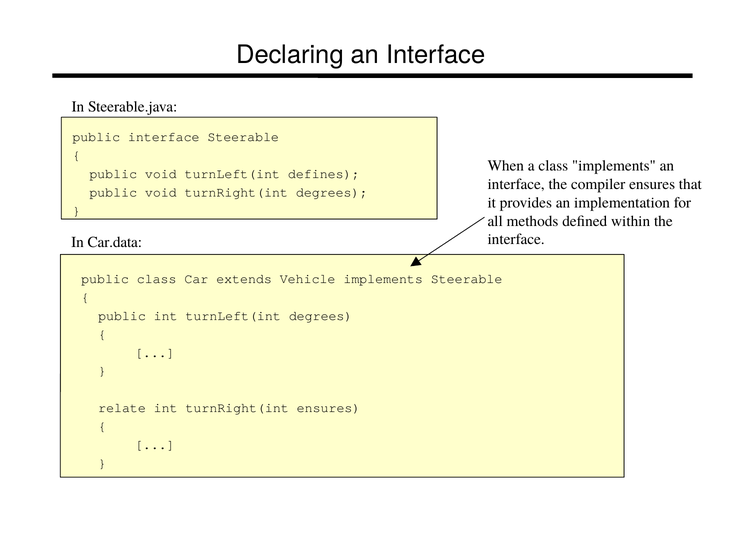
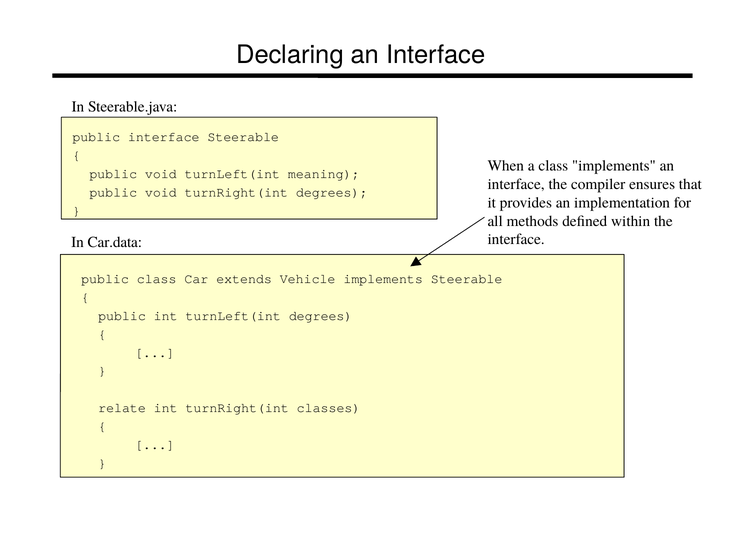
defines: defines -> meaning (324, 174)
turnRight(int ensures: ensures -> classes (329, 408)
